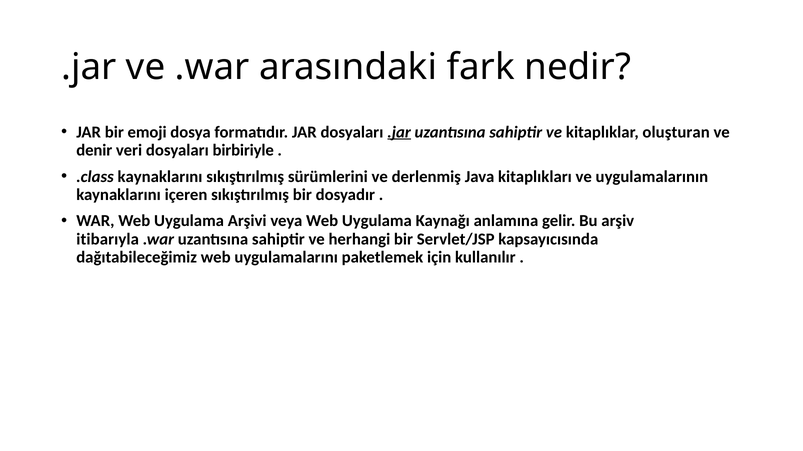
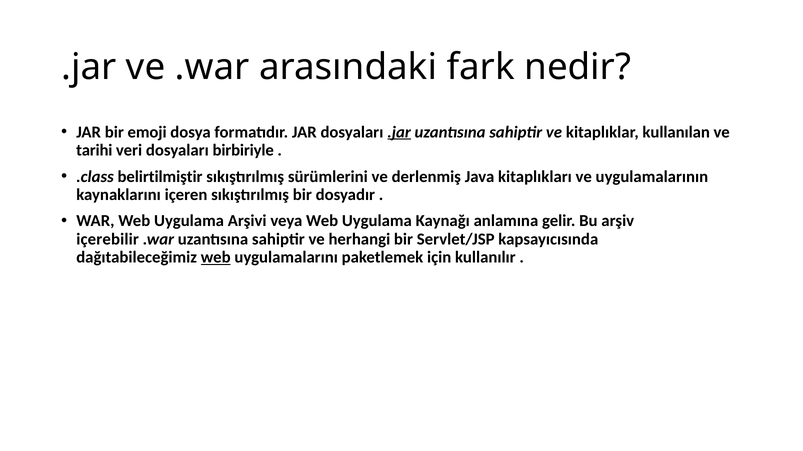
oluşturan: oluşturan -> kullanılan (676, 132)
denir: denir -> tarihi (94, 150)
.class kaynaklarını: kaynaklarını -> belirtilmiştir (160, 177)
itibarıyla: itibarıyla -> içerebilir (108, 239)
web underline: none -> present (216, 257)
